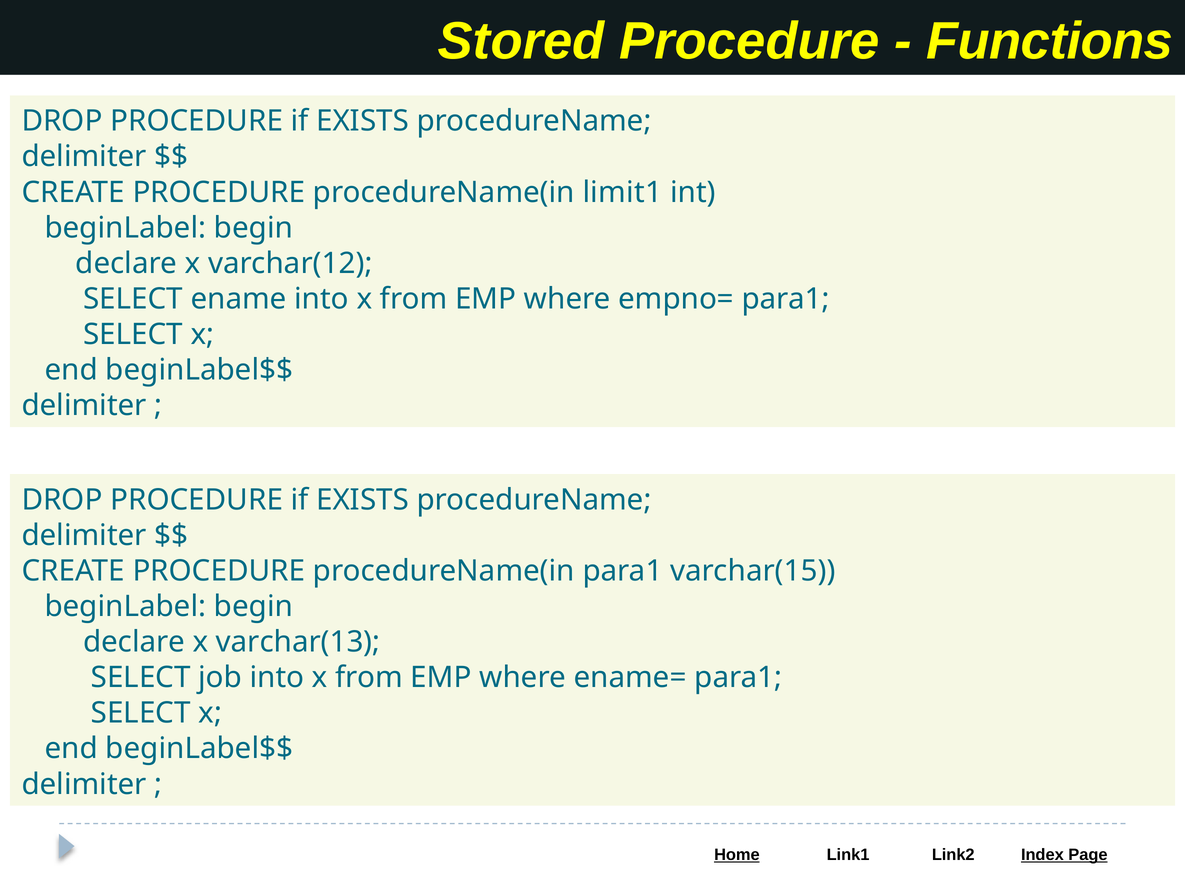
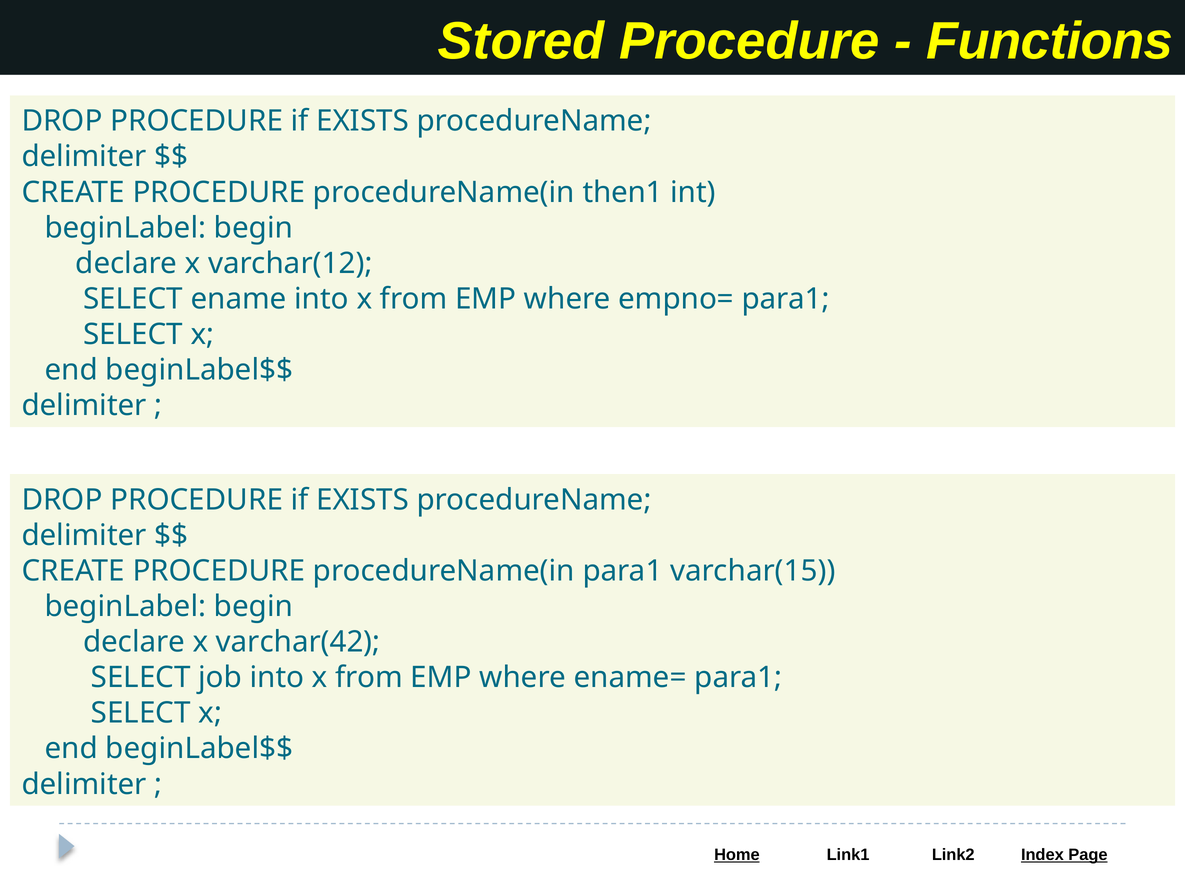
limit1: limit1 -> then1 (623, 192)
varchar(13: varchar(13 -> varchar(42 (298, 642)
